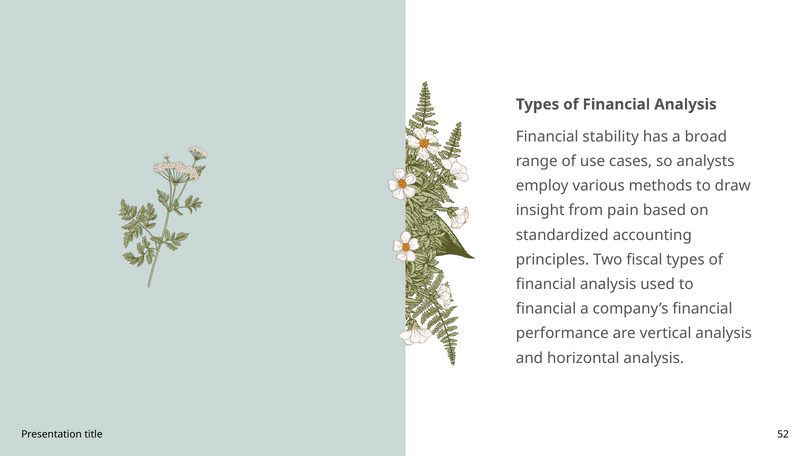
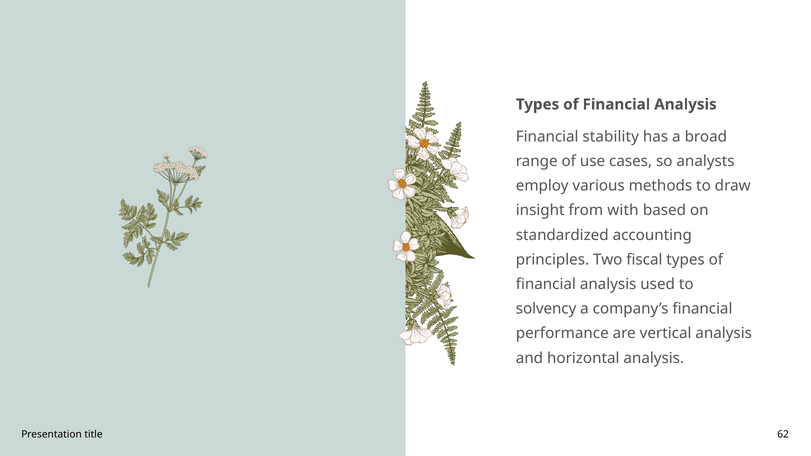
pain: pain -> with (623, 211)
financial: financial -> solvency (546, 309)
52: 52 -> 62 (783, 435)
